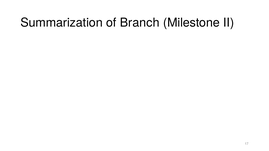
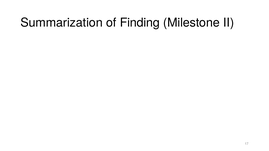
Branch: Branch -> Finding (140, 23)
